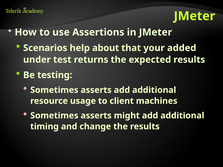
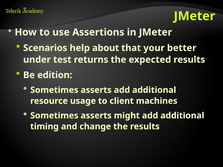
added: added -> better (182, 48)
testing: testing -> edition (55, 75)
